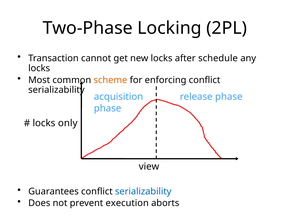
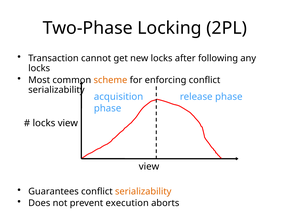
schedule: schedule -> following (218, 58)
locks only: only -> view (68, 123)
serializability colour: blue -> orange (143, 192)
